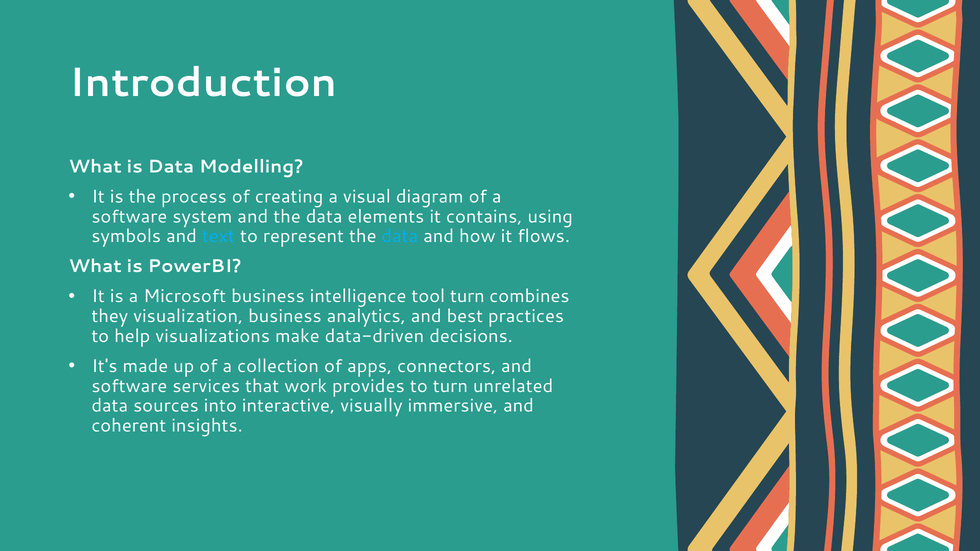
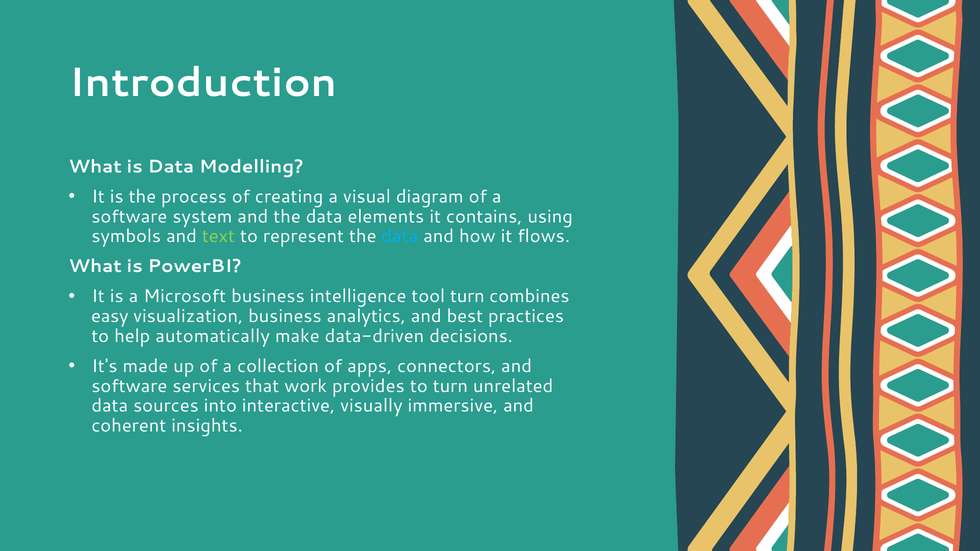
text colour: light blue -> light green (218, 236)
they: they -> easy (110, 316)
visualizations: visualizations -> automatically (213, 336)
